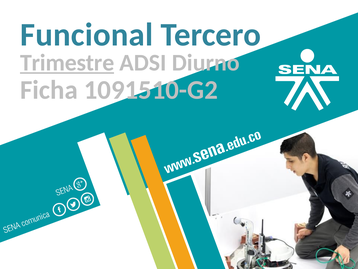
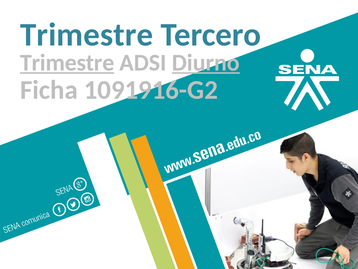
Funcional: Funcional -> Trimestre (87, 35)
Diurno underline: none -> present (206, 63)
1091510-G2: 1091510-G2 -> 1091916-G2 (151, 90)
